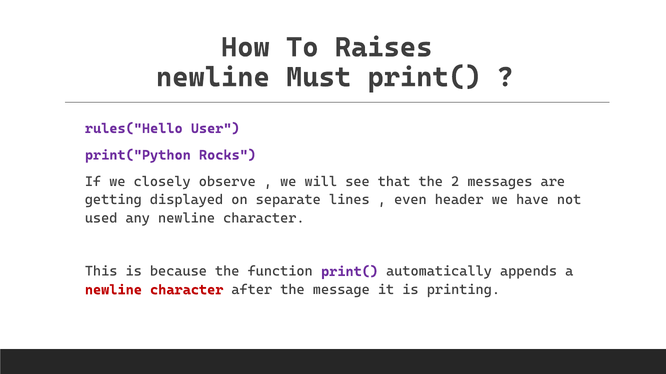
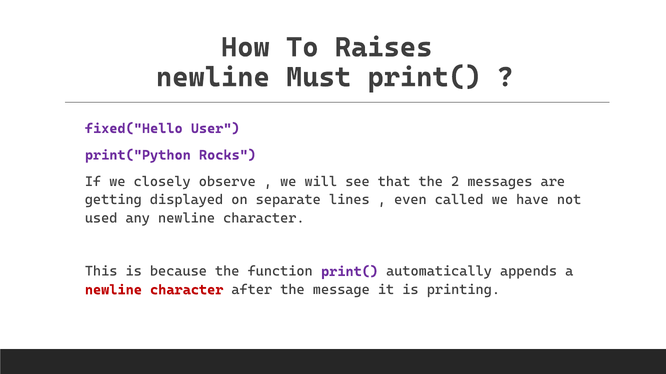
rules("Hello: rules("Hello -> fixed("Hello (134, 129)
header: header -> called (459, 200)
